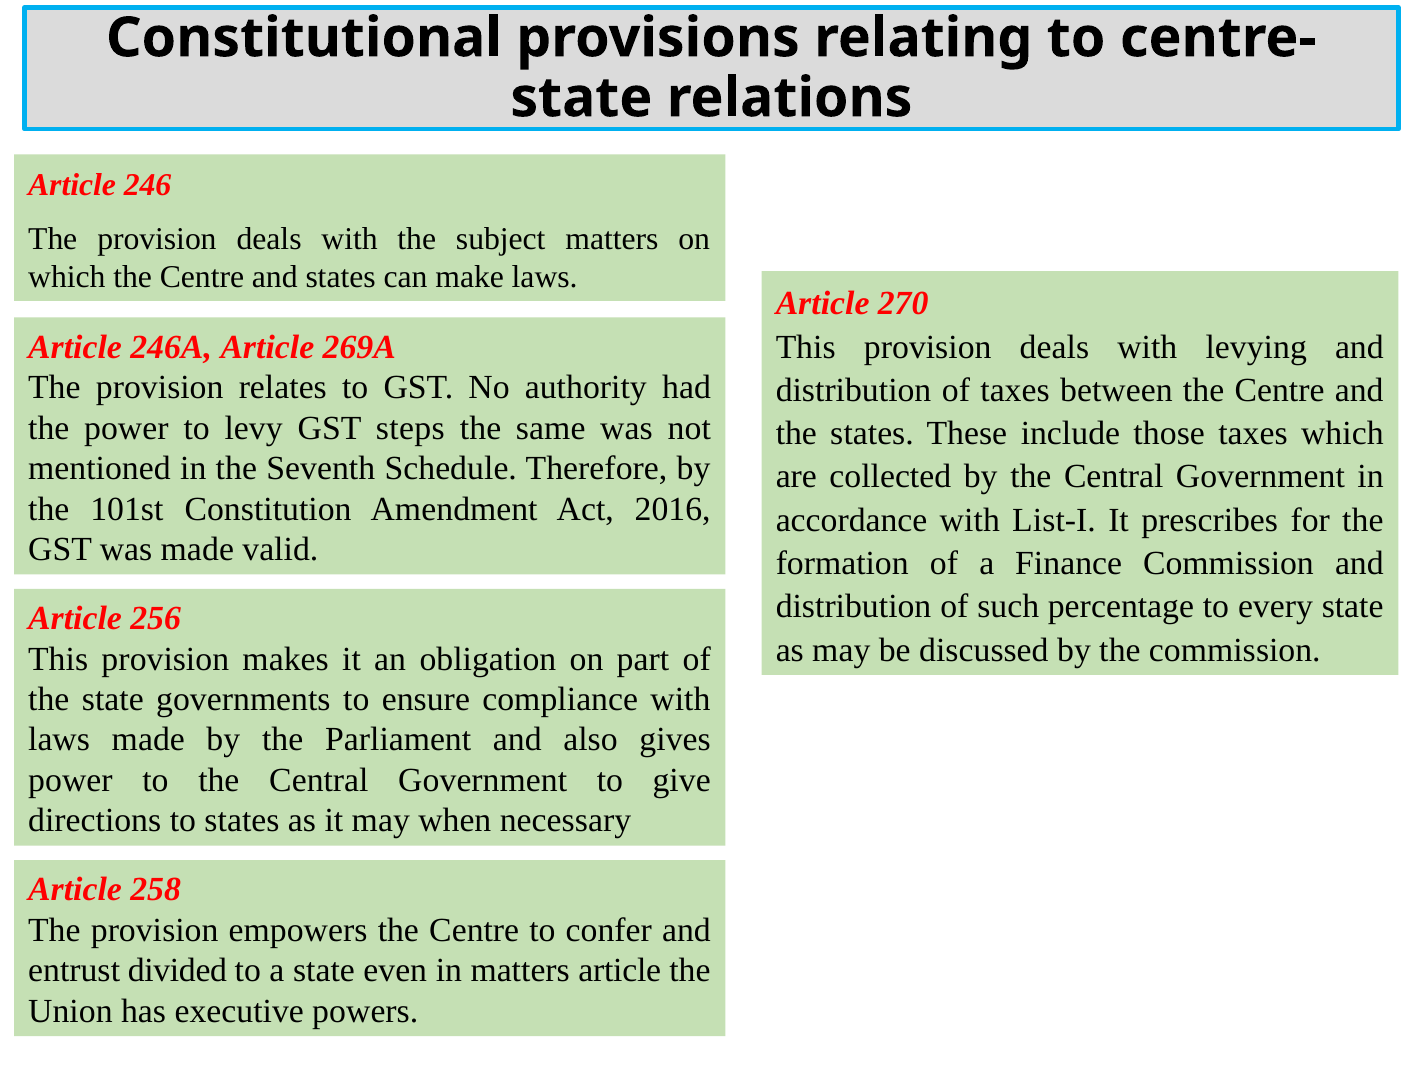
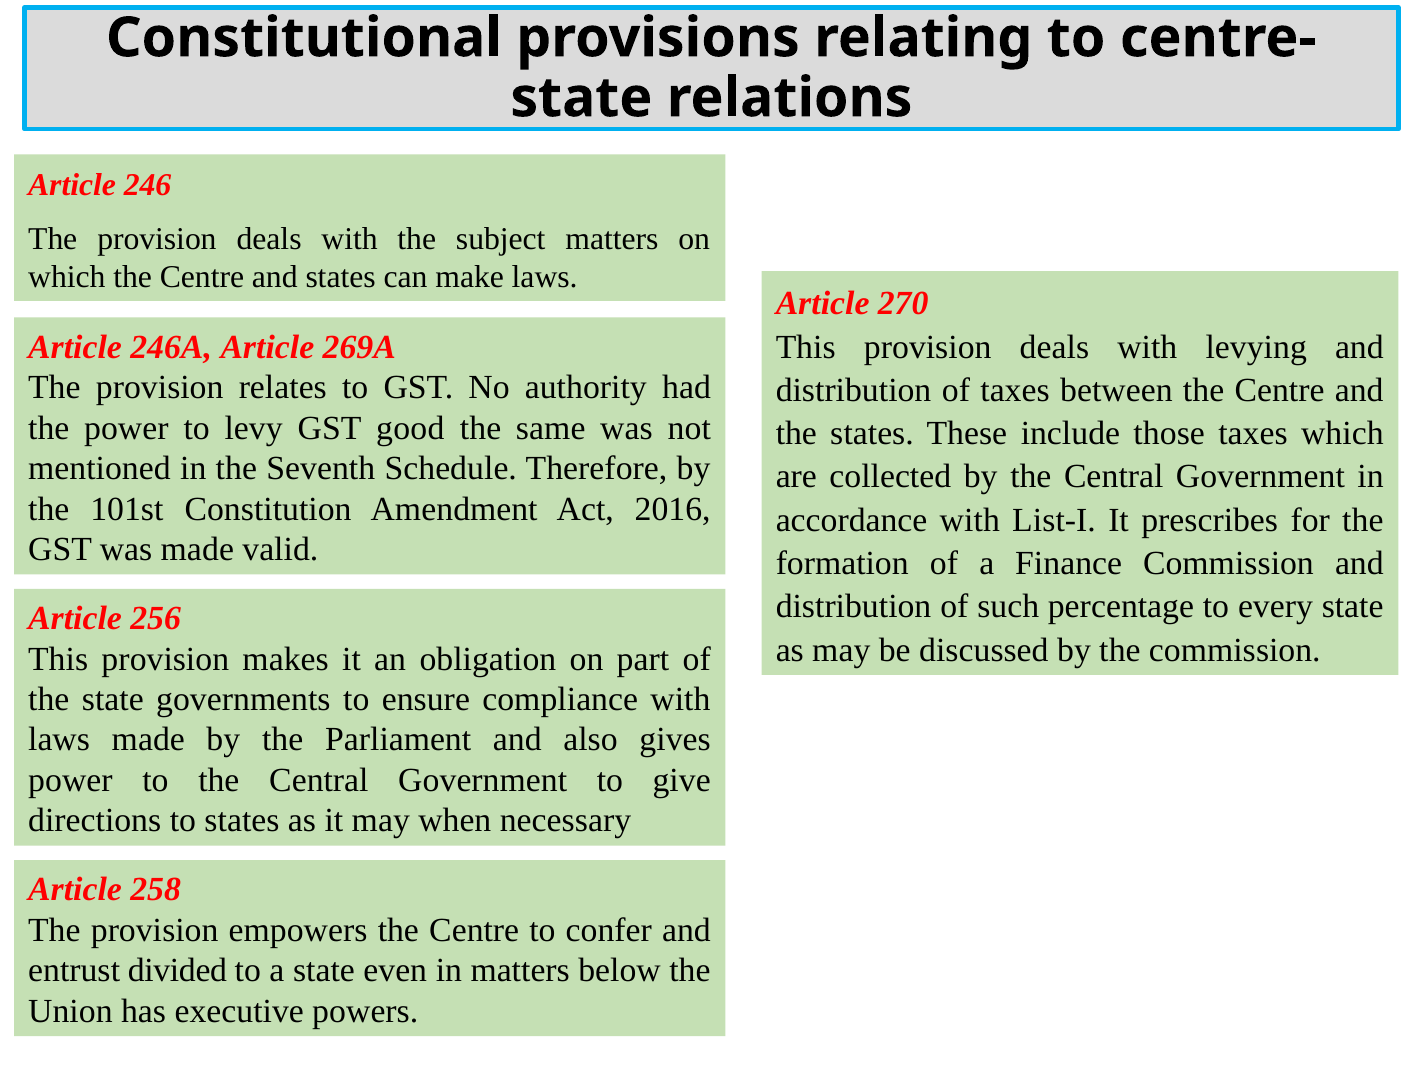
steps: steps -> good (410, 428)
matters article: article -> below (620, 971)
